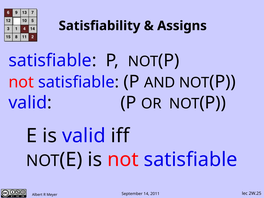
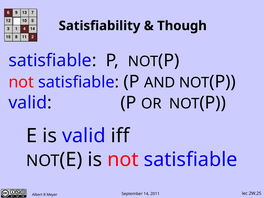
Assigns: Assigns -> Though (182, 26)
